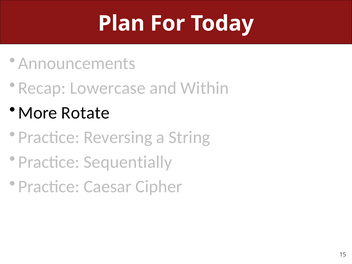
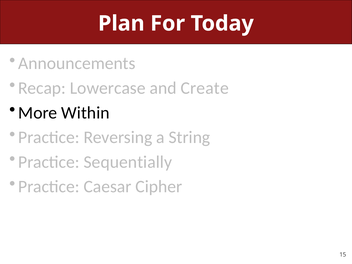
Within: Within -> Create (205, 88)
Rotate: Rotate -> Within (85, 113)
